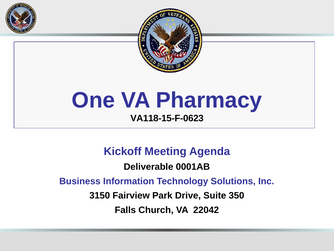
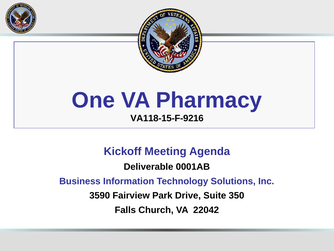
VA118-15-F-0623: VA118-15-F-0623 -> VA118-15-F-9216 (167, 118)
3150: 3150 -> 3590 (100, 195)
